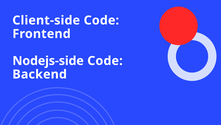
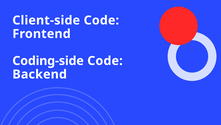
Nodejs-side: Nodejs-side -> Coding-side (48, 61)
